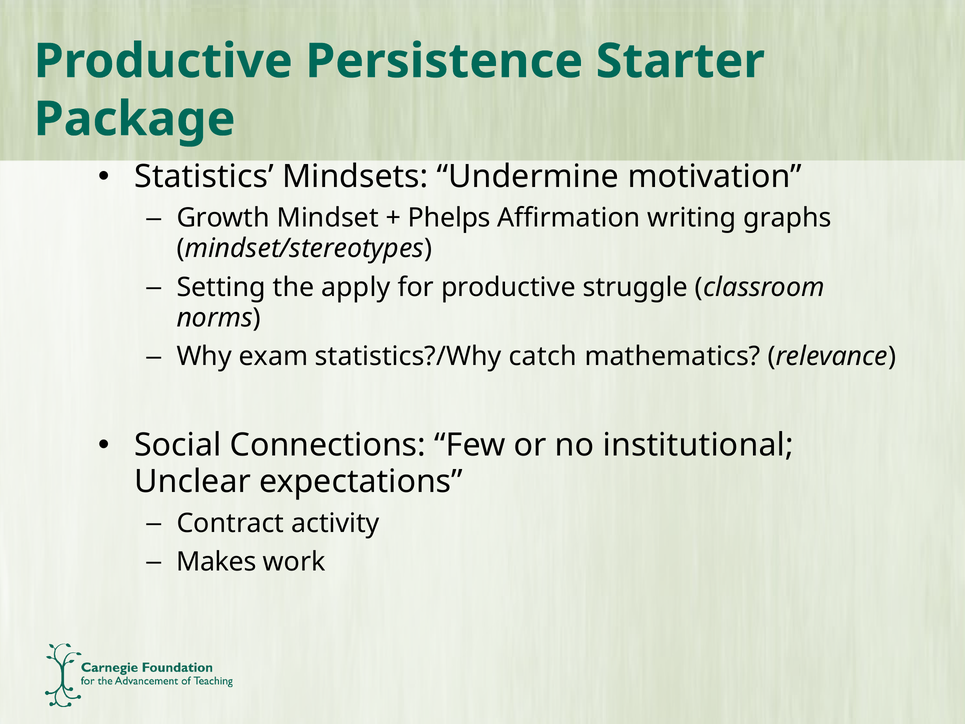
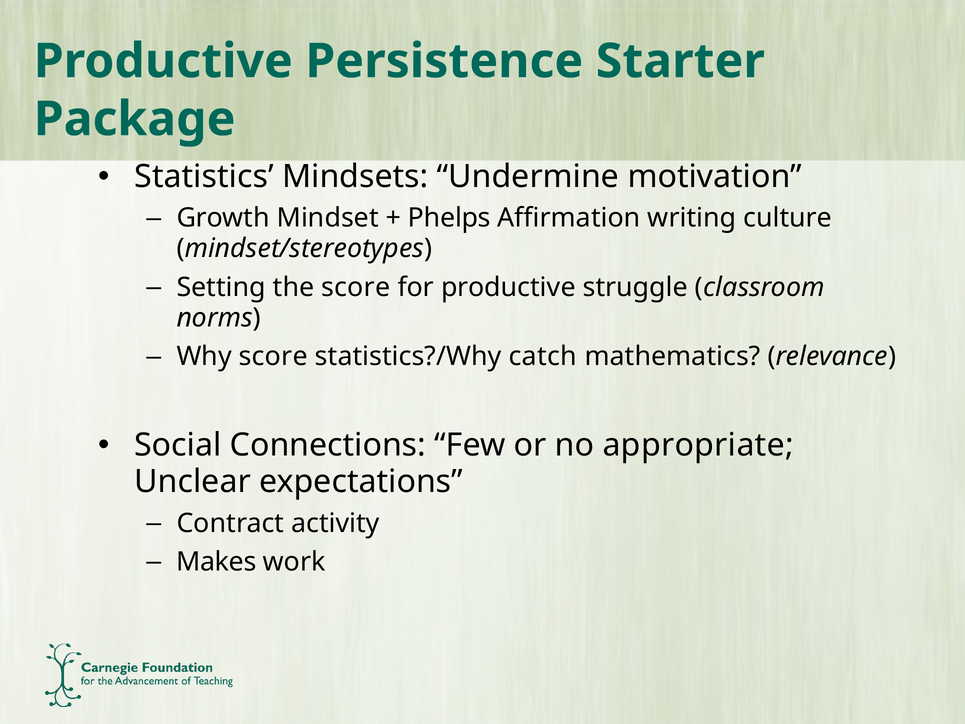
graphs: graphs -> culture (788, 218)
the apply: apply -> score (356, 287)
Why exam: exam -> score (273, 356)
institutional: institutional -> appropriate (698, 445)
